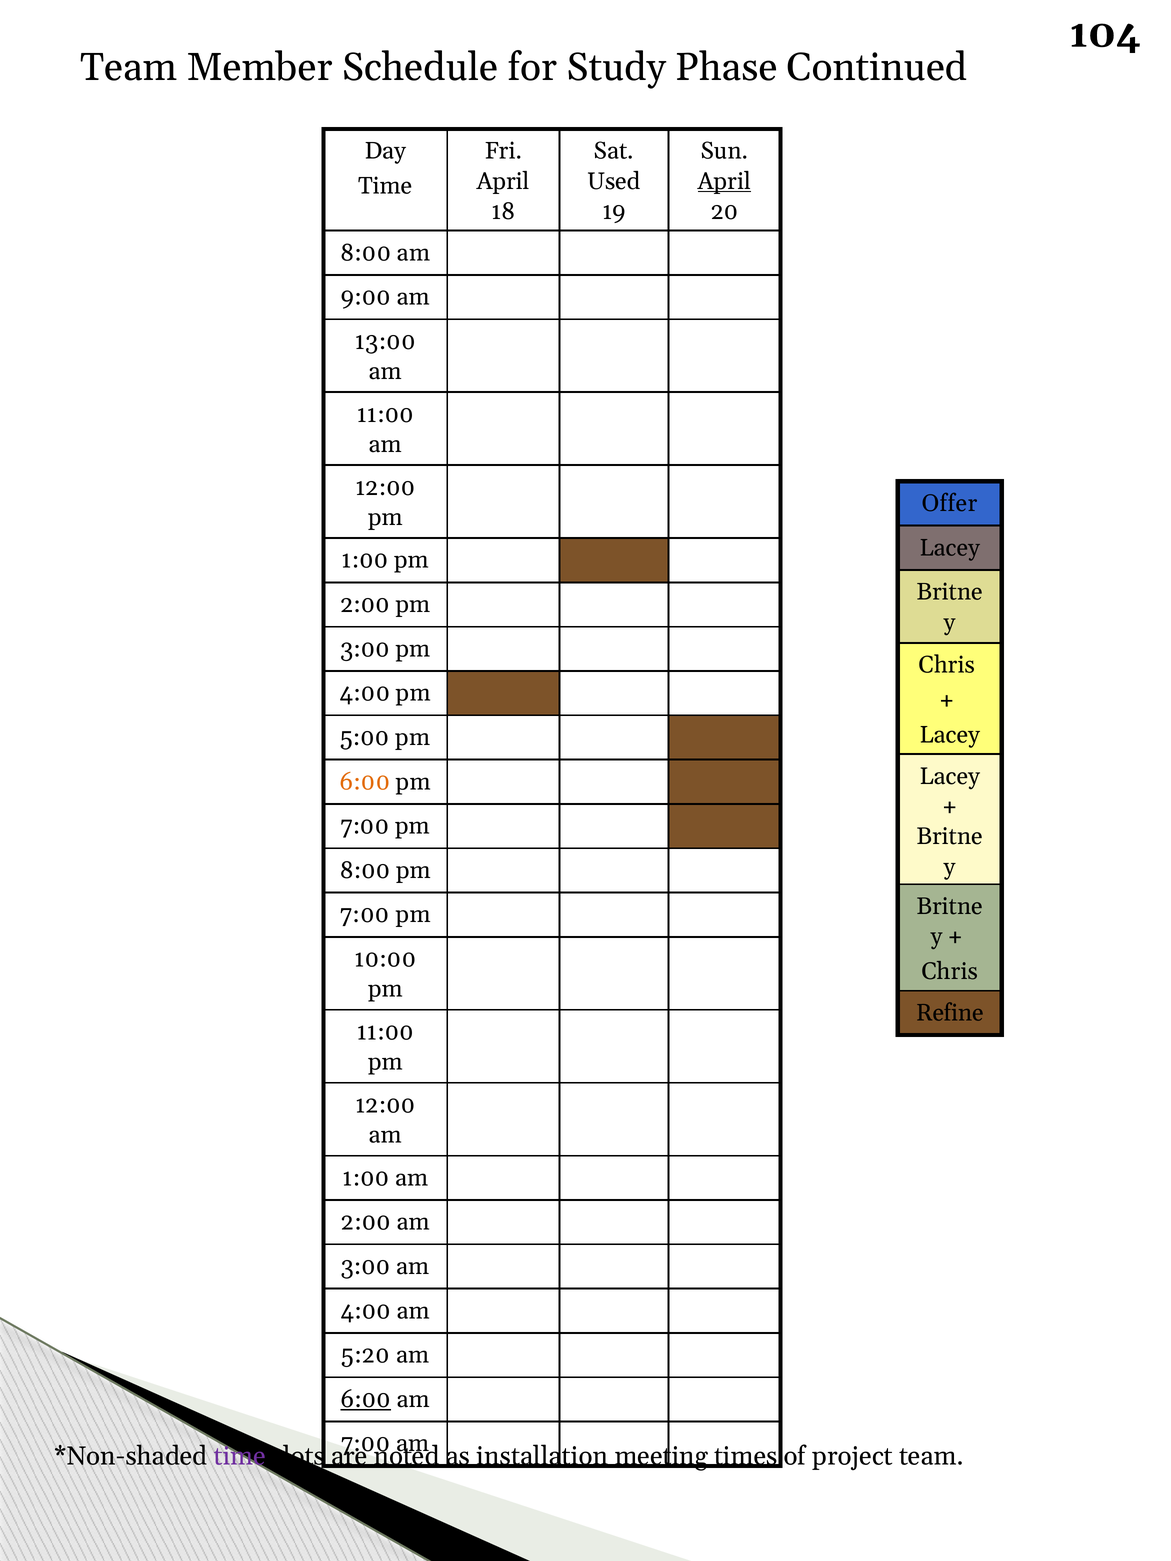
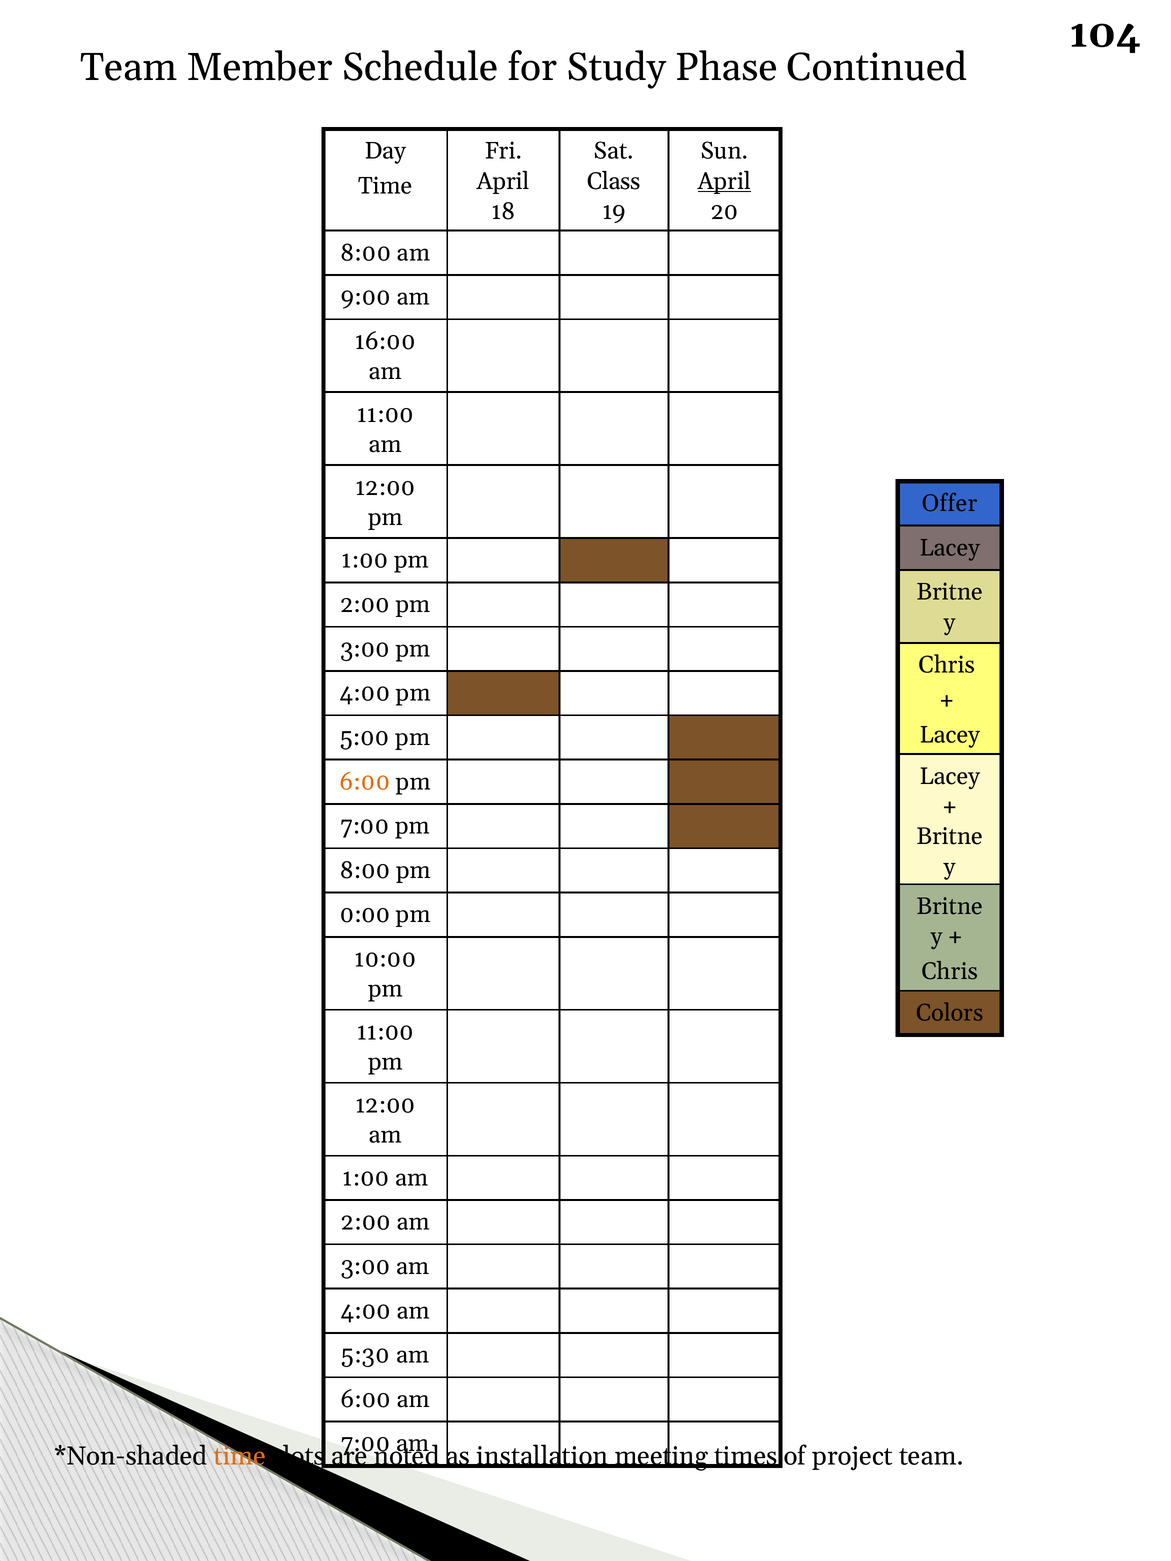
Used: Used -> Class (614, 181)
13:00: 13:00 -> 16:00 (385, 341)
7:00: 7:00 -> 0:00 (365, 915)
Refine: Refine -> Colors (950, 1013)
5:20: 5:20 -> 5:30 (366, 1355)
6:00 underline: present -> none (366, 1400)
time colour: purple -> orange (240, 1456)
